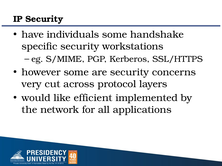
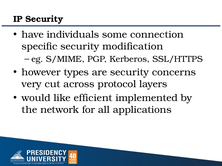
handshake: handshake -> connection (157, 35)
workstations: workstations -> modification (133, 47)
however some: some -> types (76, 72)
